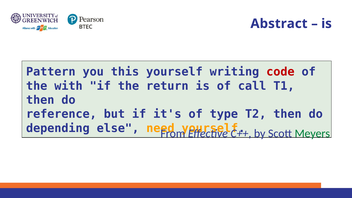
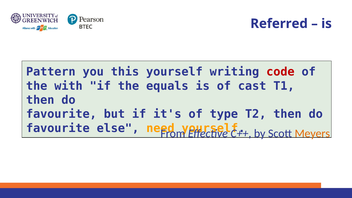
Abstract: Abstract -> Referred (279, 24)
return: return -> equals (167, 86)
call: call -> cast (252, 86)
reference: reference -> favourite (61, 114)
depending: depending -> favourite (58, 128)
Meyers colour: green -> orange (312, 133)
